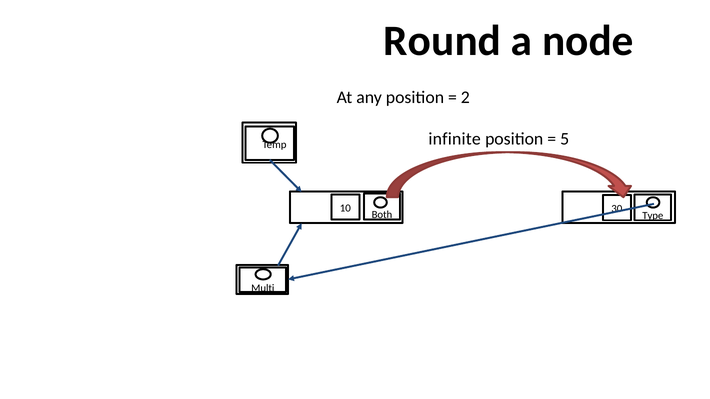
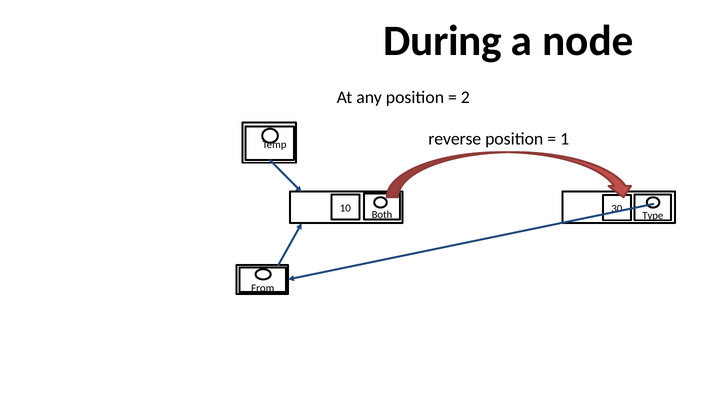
Round: Round -> During (443, 41)
infinite: infinite -> reverse (455, 139)
5: 5 -> 1 (565, 139)
Multi: Multi -> From (263, 288)
